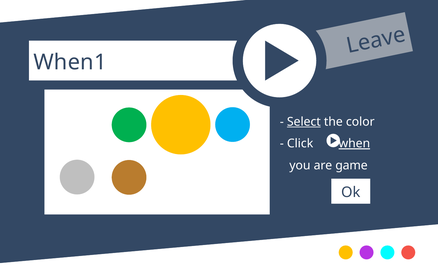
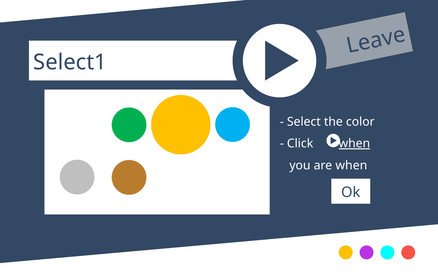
When1: When1 -> Select1 (70, 62)
Select underline: present -> none (304, 122)
are game: game -> when (351, 165)
